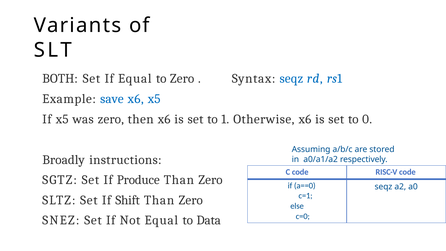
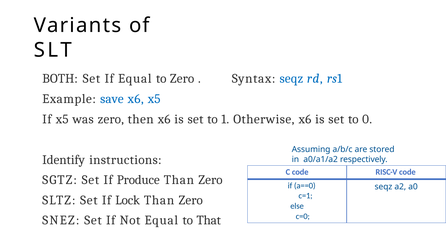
Broadly: Broadly -> Identify (64, 160)
Shift: Shift -> Lock (128, 200)
Data: Data -> That (209, 220)
